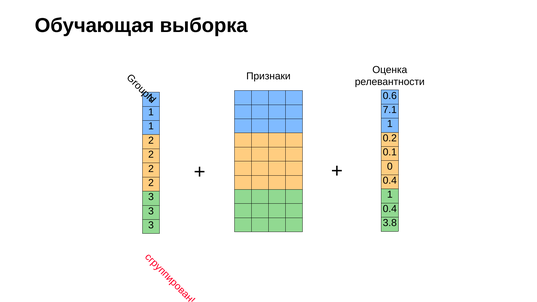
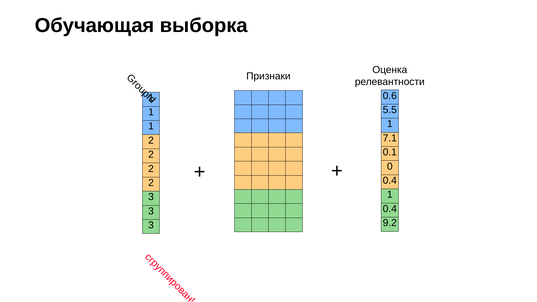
7.1: 7.1 -> 5.5 (390, 110)
0.2: 0.2 -> 7.1 (390, 138)
3.8: 3.8 -> 9.2 (390, 223)
